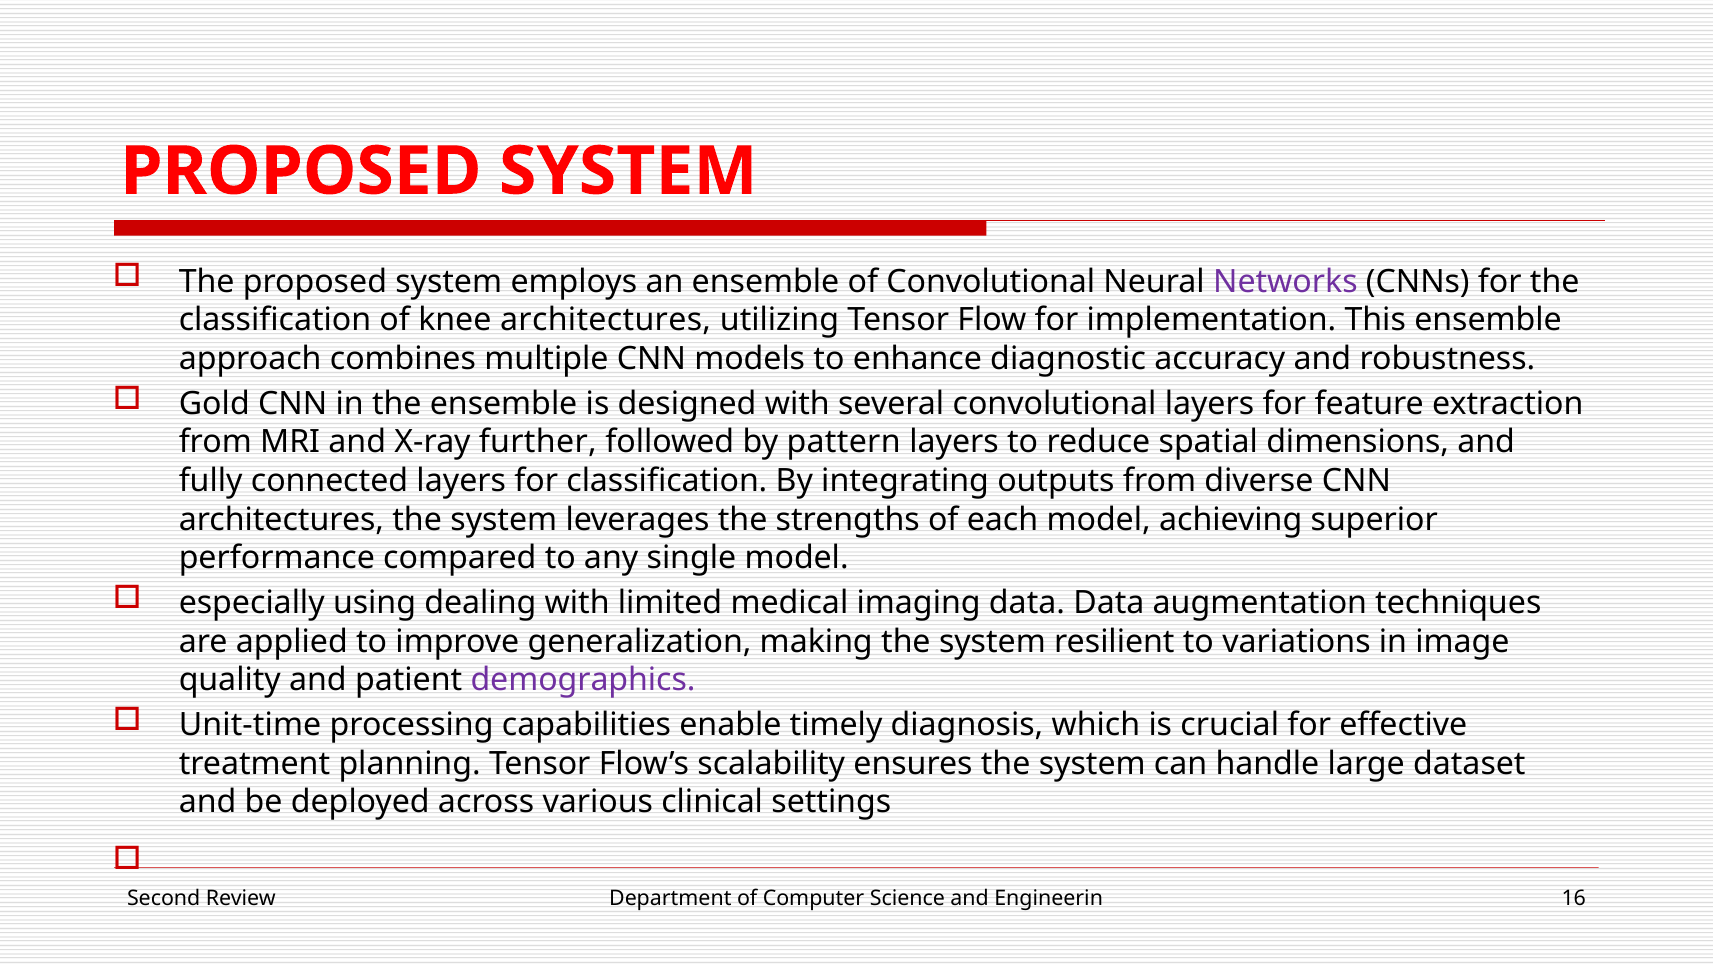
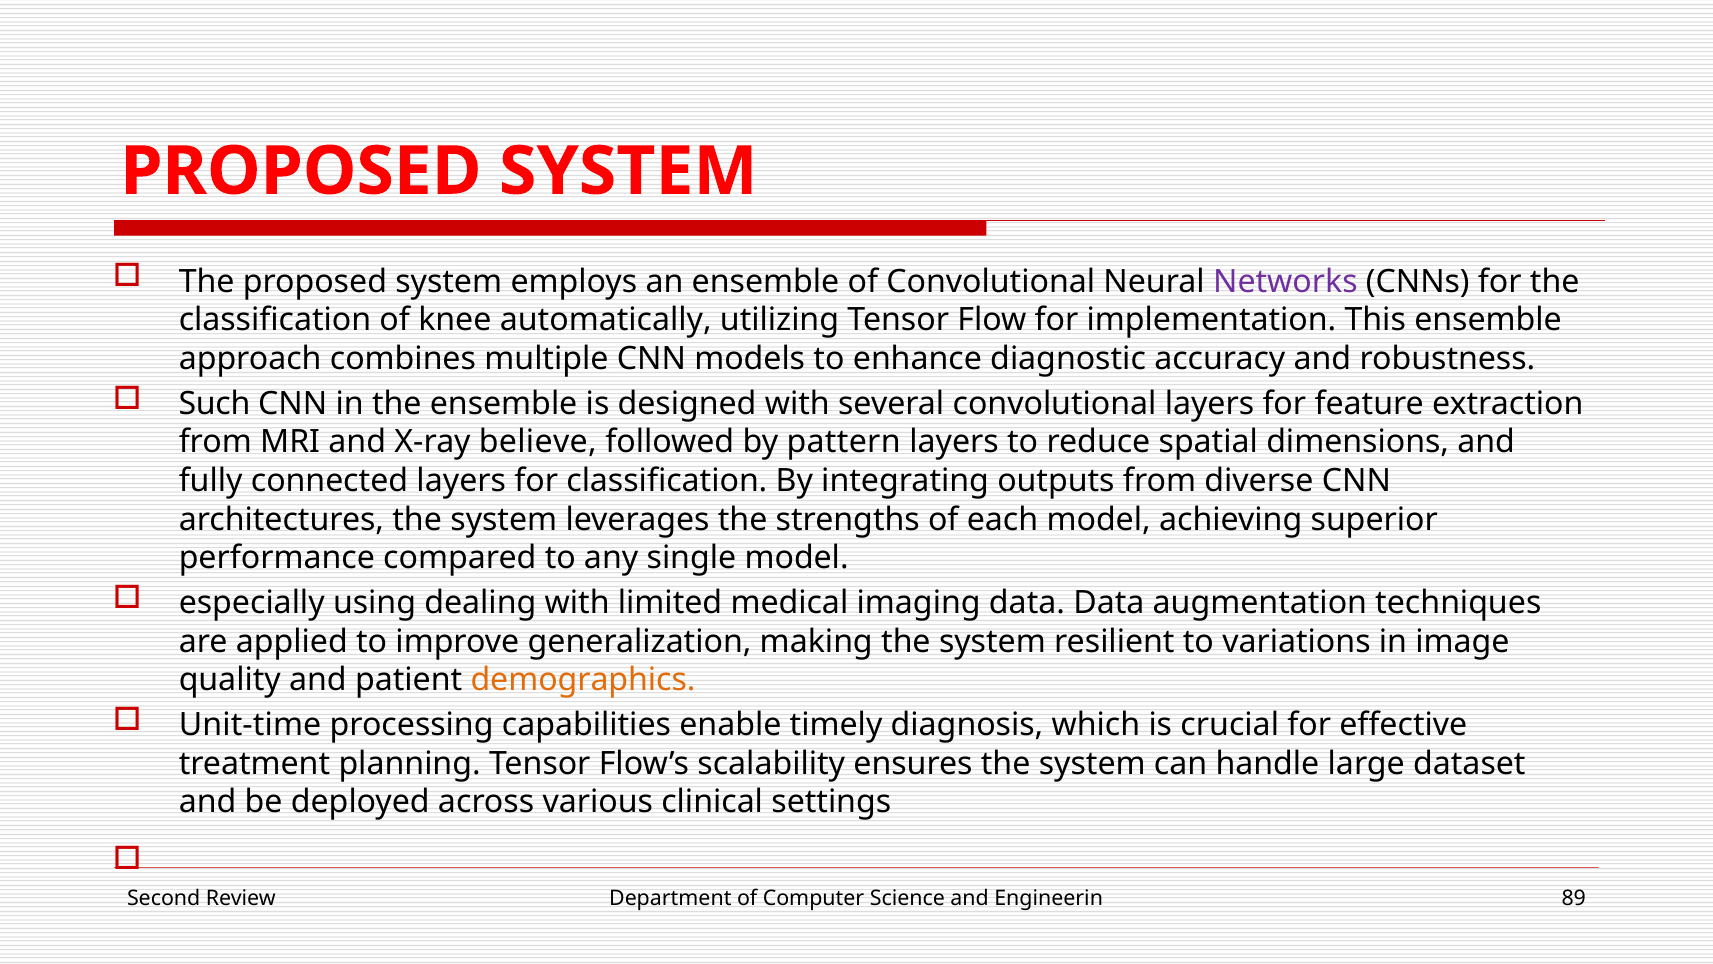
knee architectures: architectures -> automatically (606, 320)
Gold: Gold -> Such (214, 404)
further: further -> believe (538, 442)
demographics colour: purple -> orange (583, 680)
16: 16 -> 89 (1574, 898)
